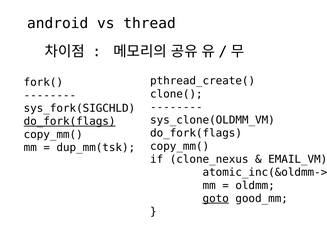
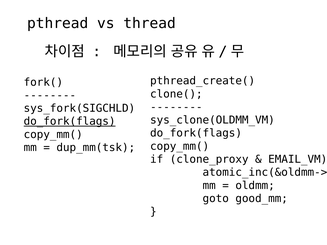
android: android -> pthread (58, 23)
clone_nexus: clone_nexus -> clone_proxy (209, 159)
goto underline: present -> none (216, 199)
